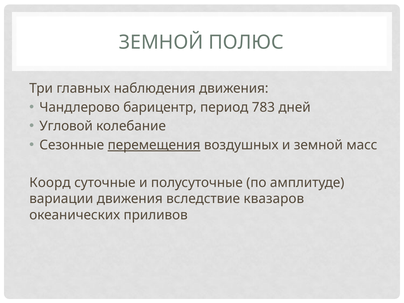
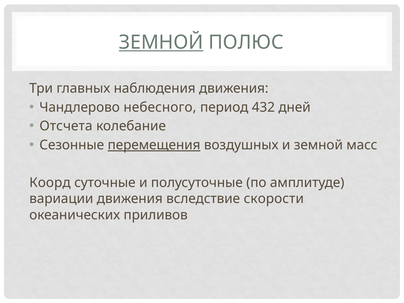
ЗЕМНОЙ underline: none -> present (161, 42)
барицентр: барицентр -> небесного (160, 107)
783: 783 -> 432 (263, 107)
Угловой: Угловой -> Отсчета (66, 126)
квазаров: квазаров -> скорости (274, 199)
